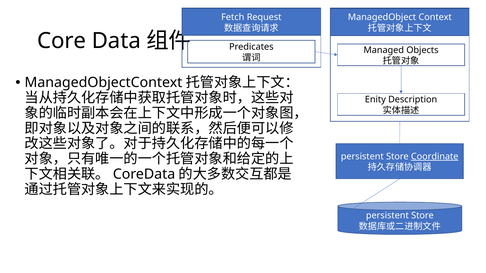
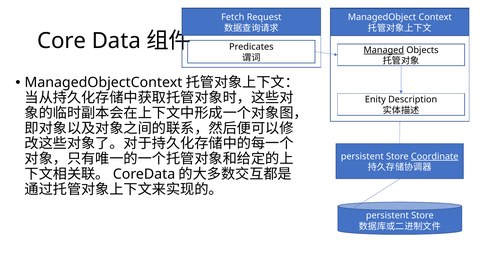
Managed underline: none -> present (384, 50)
